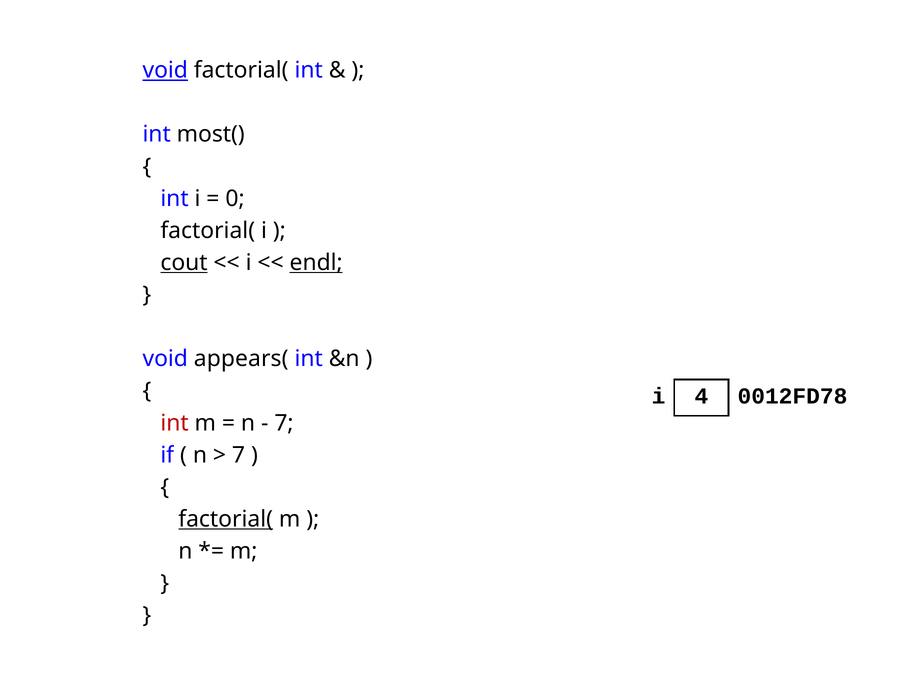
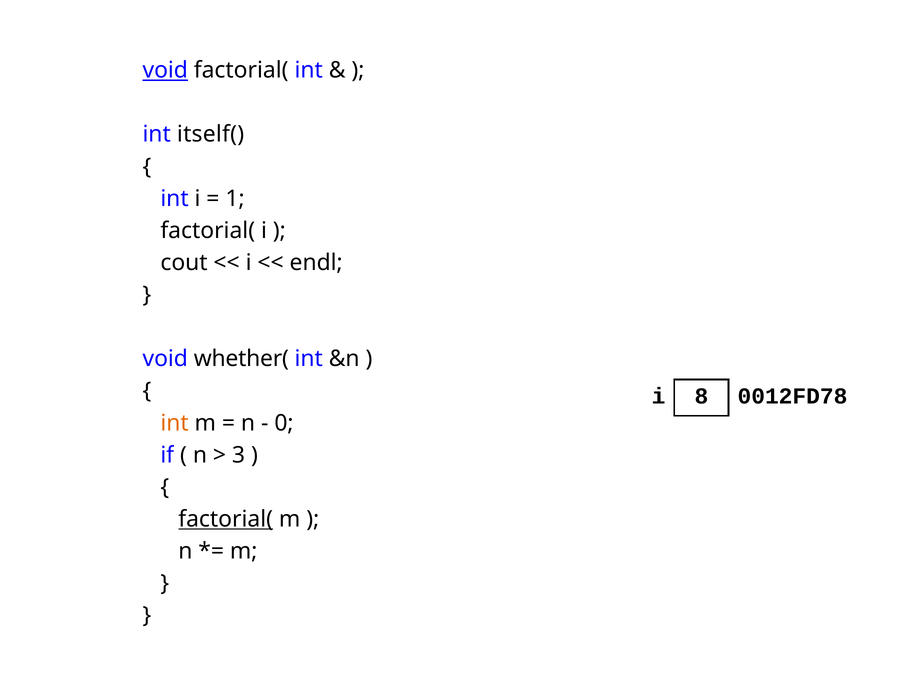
most(: most( -> itself( (211, 134)
0: 0 -> 1 (235, 199)
cout underline: present -> none (184, 263)
endl underline: present -> none (316, 263)
appears(: appears( -> whether( (241, 359)
4: 4 -> 8 (701, 396)
int colour: red -> orange (175, 423)
7: 7 -> 0 (284, 423)
7: 7 -> 3 (239, 455)
